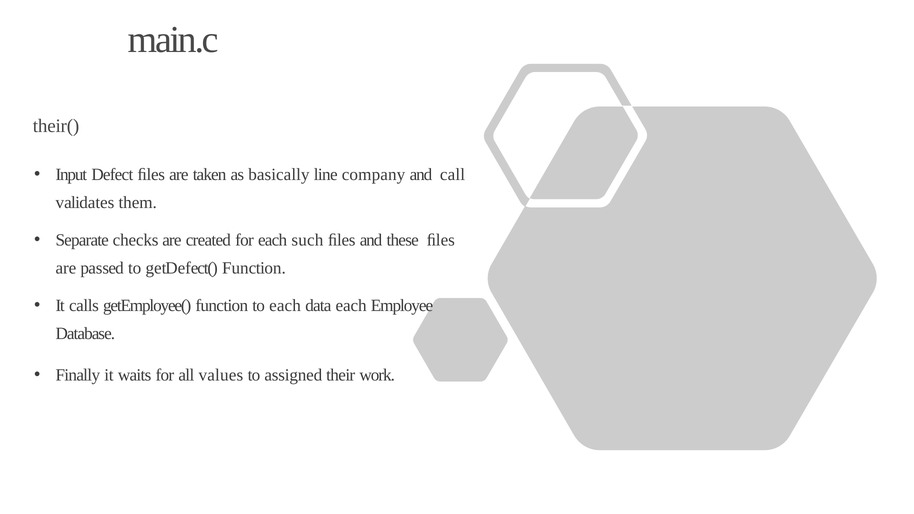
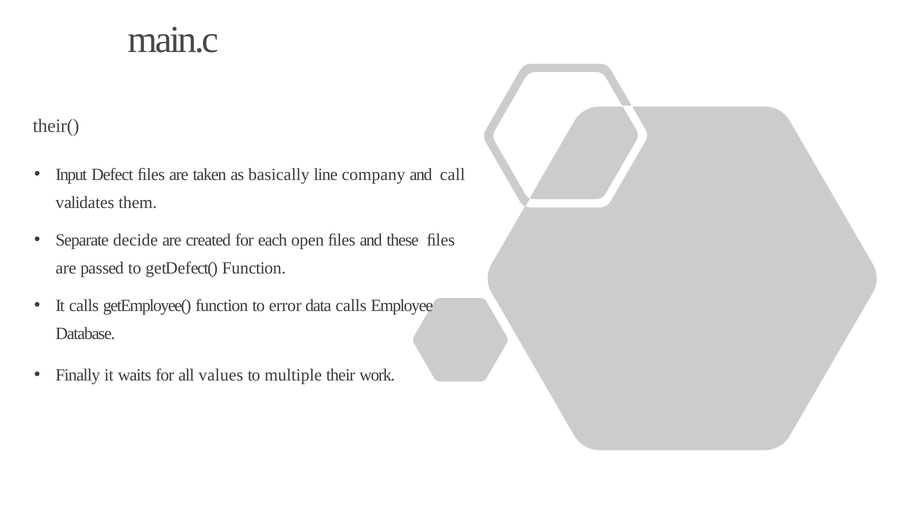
checks: checks -> decide (135, 240)
such: such -> open (308, 240)
to each: each -> error (285, 306)
data each: each -> calls (351, 306)
assigned: assigned -> multiple (293, 375)
